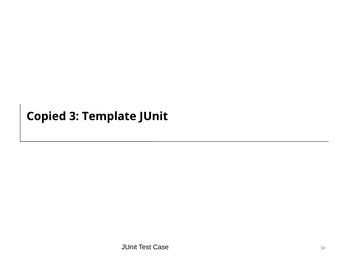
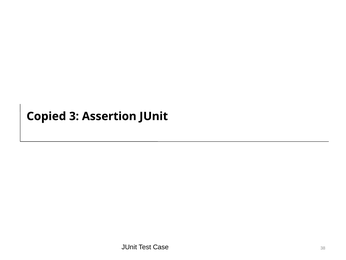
Template: Template -> Assertion (109, 116)
